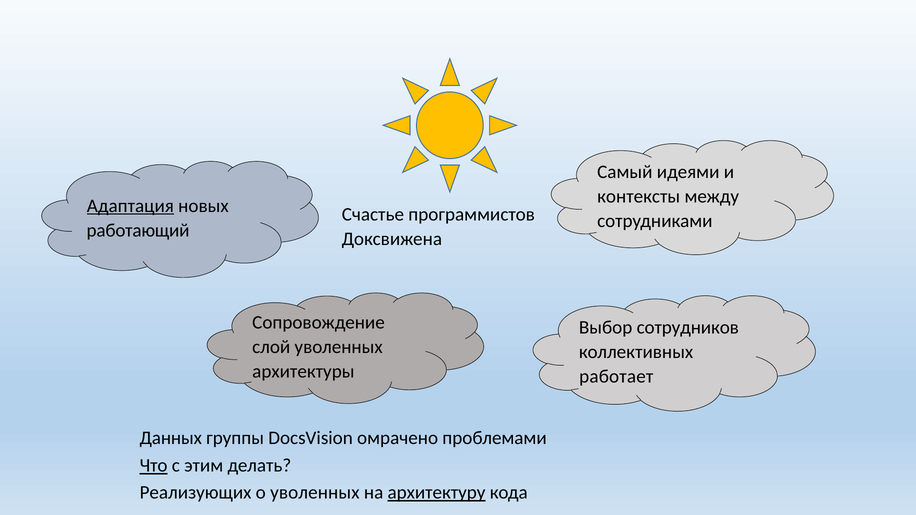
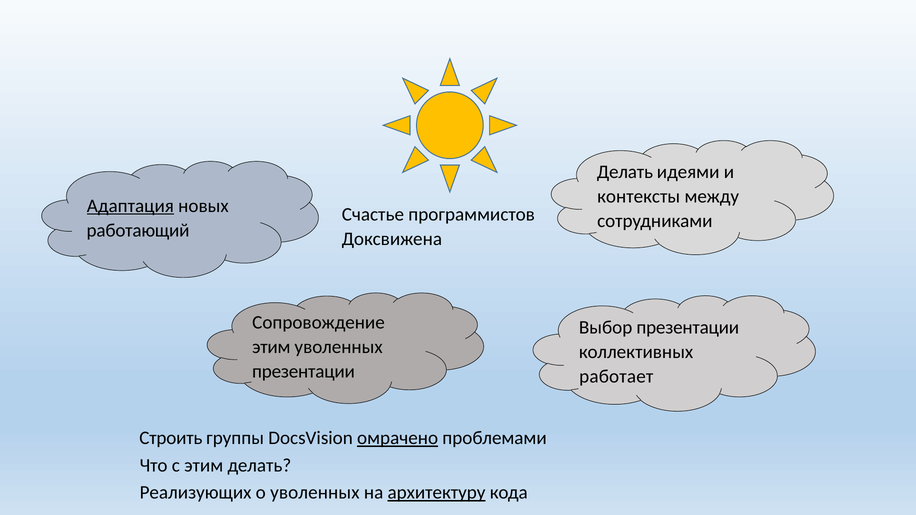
Самый: Самый -> Делать (625, 172)
Выбор сотрудников: сотрудников -> презентации (688, 328)
слой: слой -> этим (271, 347)
архитектуры: архитектуры -> презентации (303, 372)
Данных: Данных -> Строить (171, 438)
омрачено underline: none -> present (398, 438)
Что underline: present -> none (154, 466)
